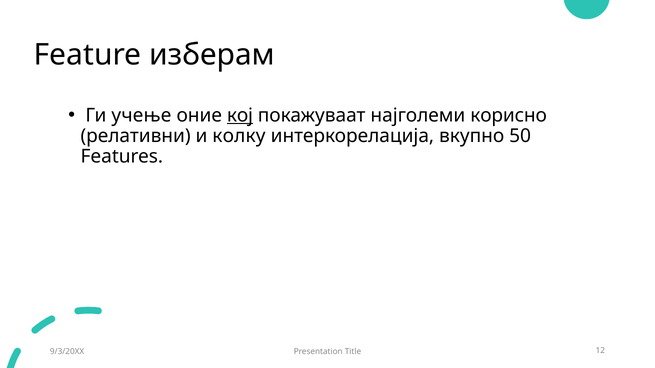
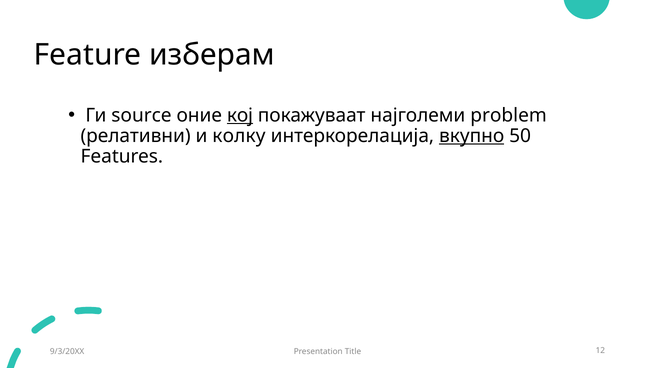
учење: учење -> source (141, 115)
корисно: корисно -> problem (509, 115)
вкупно underline: none -> present (472, 136)
